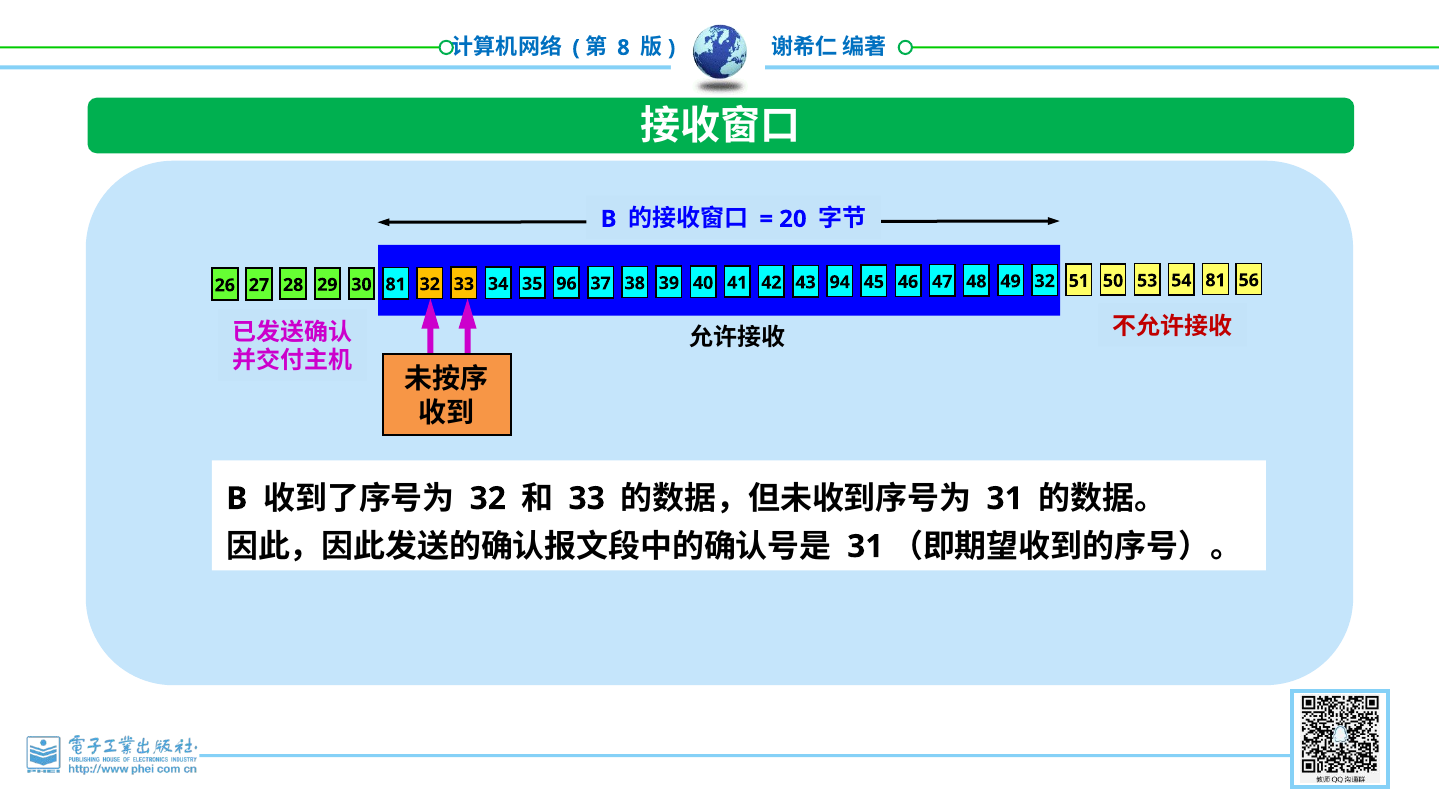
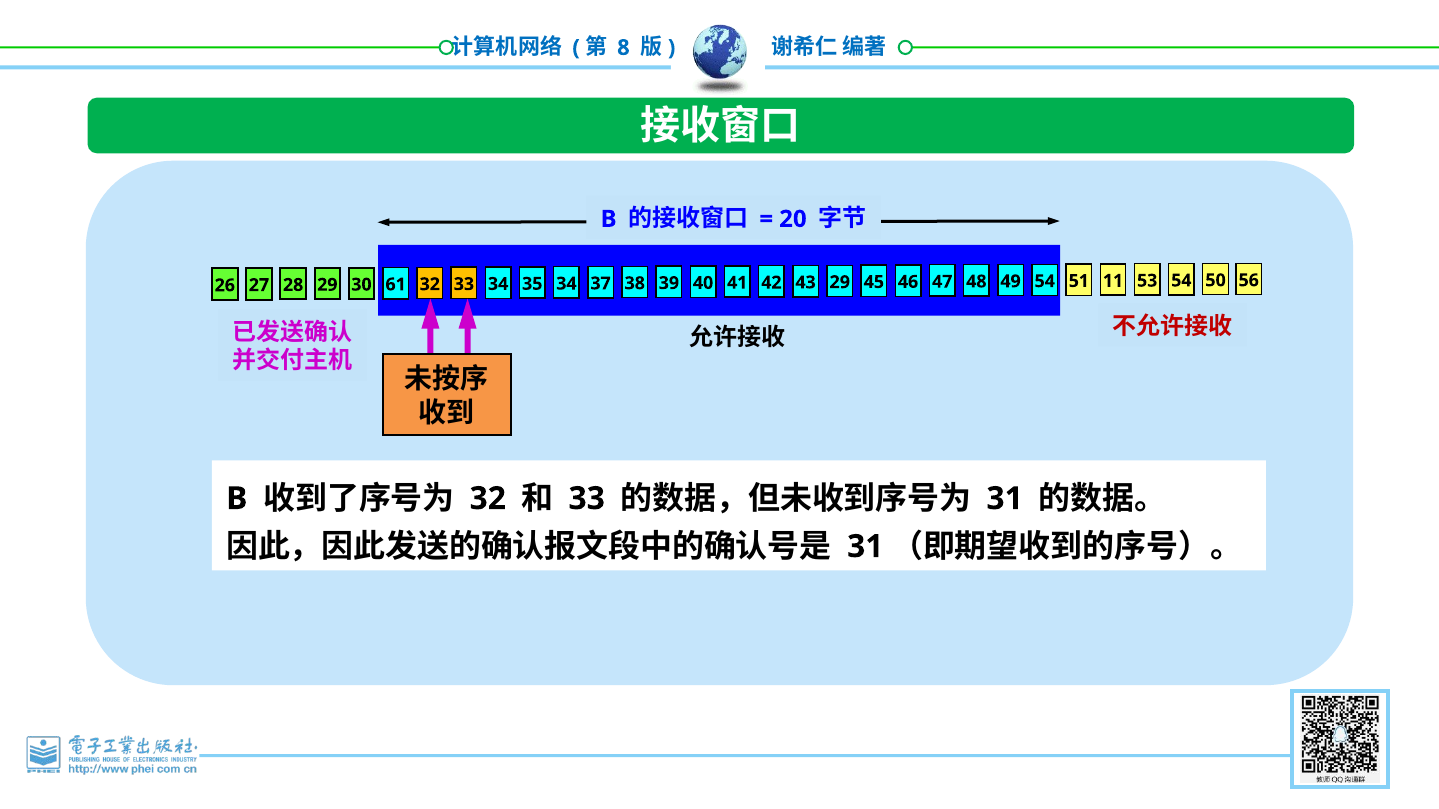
30 81: 81 -> 61 (396, 285)
35 96: 96 -> 34 (566, 284)
43 94: 94 -> 29 (840, 282)
49 32: 32 -> 54 (1045, 281)
50: 50 -> 11 (1113, 281)
54 81: 81 -> 50 (1216, 280)
